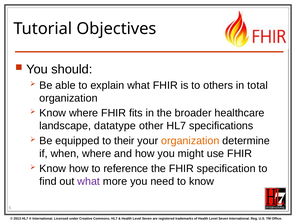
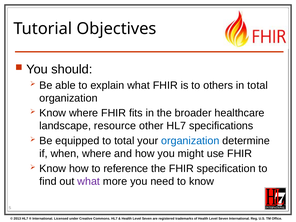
datatype: datatype -> resource (115, 126)
to their: their -> total (124, 141)
organization colour: orange -> blue (190, 141)
